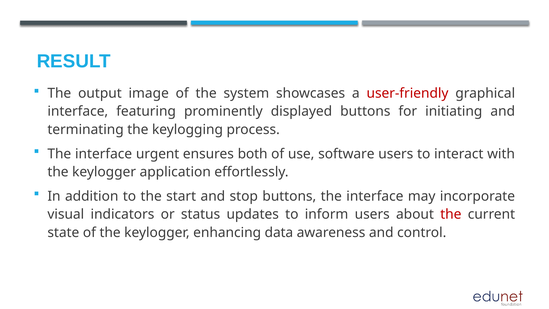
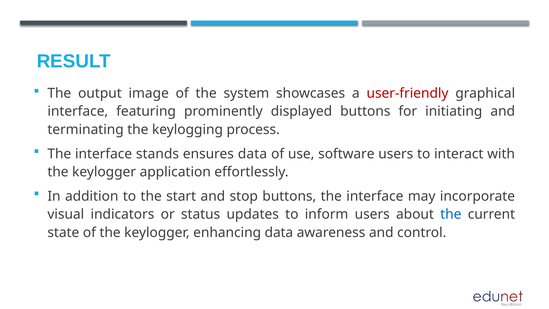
urgent: urgent -> stands (158, 154)
ensures both: both -> data (252, 154)
the colour: red -> blue (451, 214)
